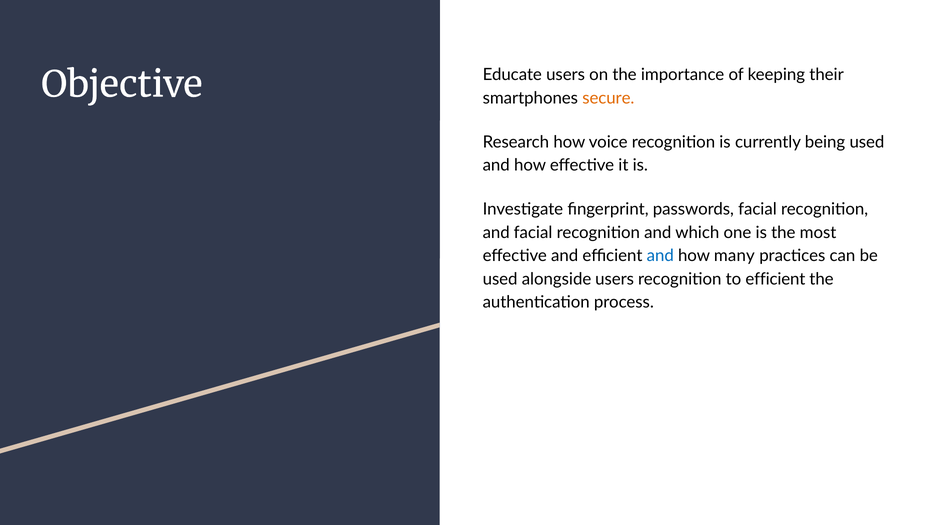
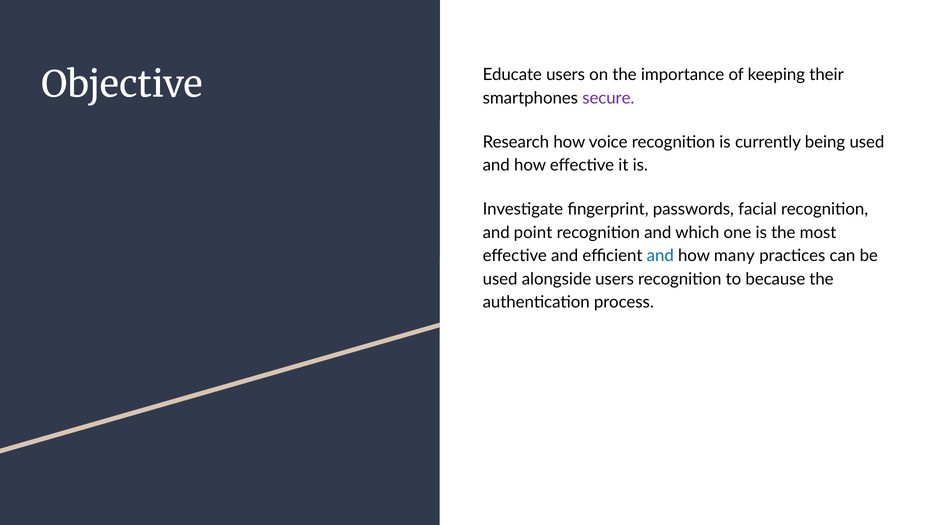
secure colour: orange -> purple (608, 98)
and facial: facial -> point (533, 232)
to efficient: efficient -> because (775, 279)
